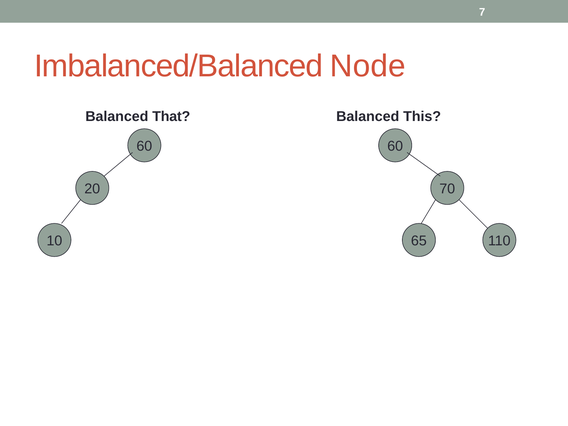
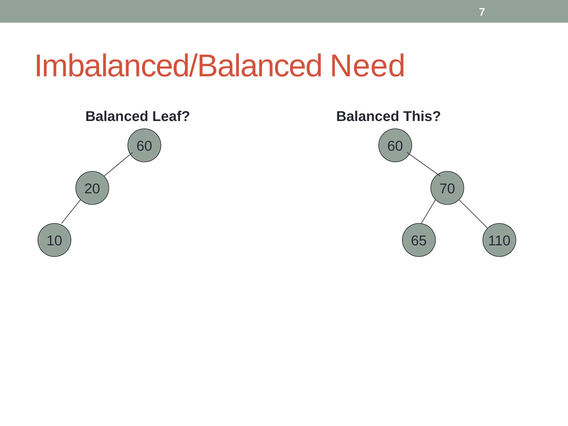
Node: Node -> Need (368, 66)
That: That -> Leaf (171, 116)
